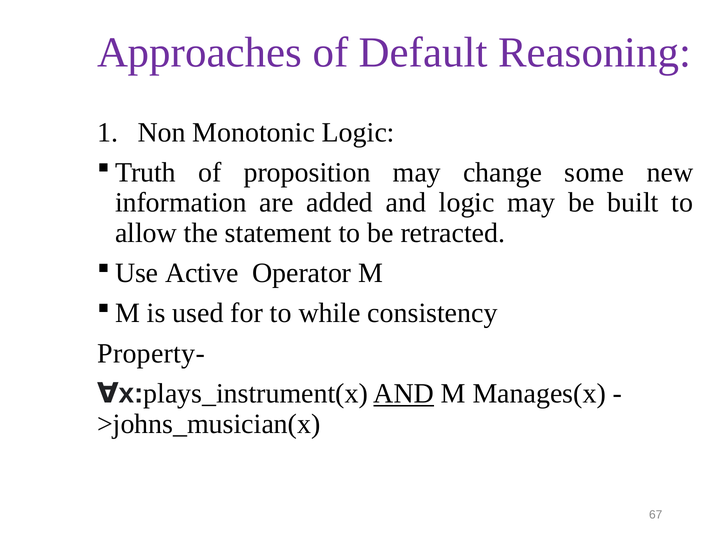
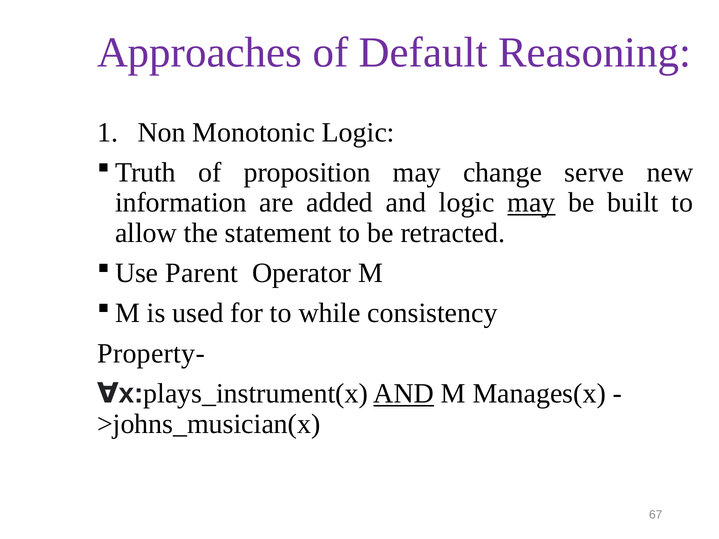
some: some -> serve (594, 173)
may underline: none -> present (531, 203)
Active: Active -> Parent (202, 273)
